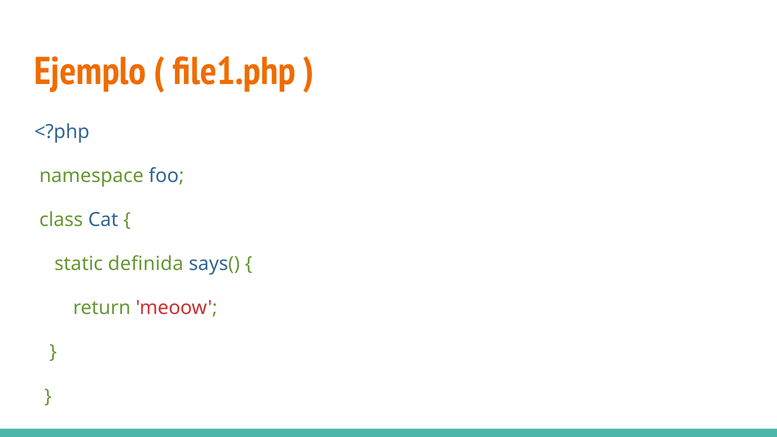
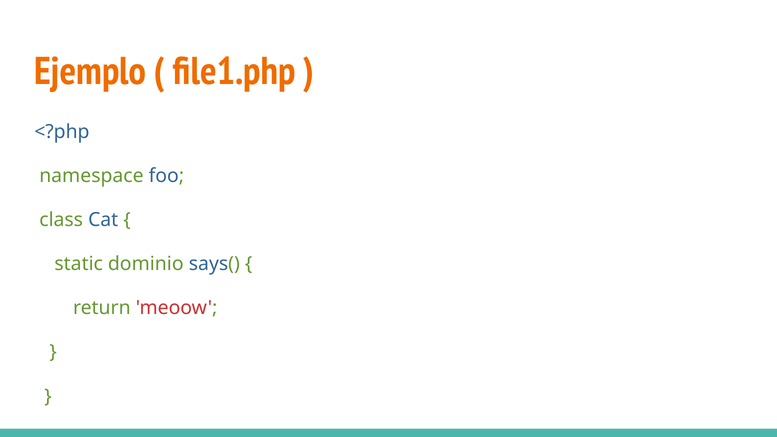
definida: definida -> dominio (146, 264)
